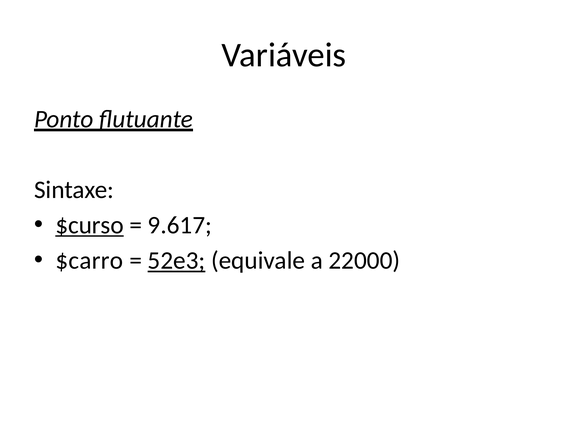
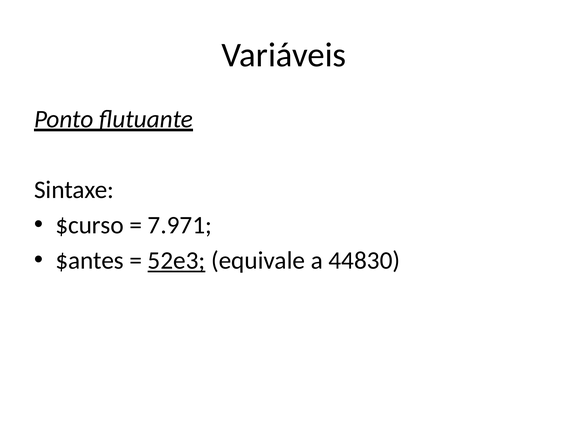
$curso underline: present -> none (90, 225)
9.617: 9.617 -> 7.971 (180, 225)
$carro: $carro -> $antes (90, 261)
22000: 22000 -> 44830 (364, 261)
